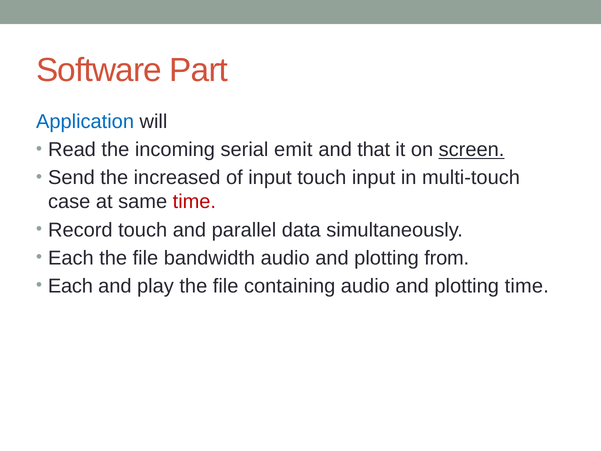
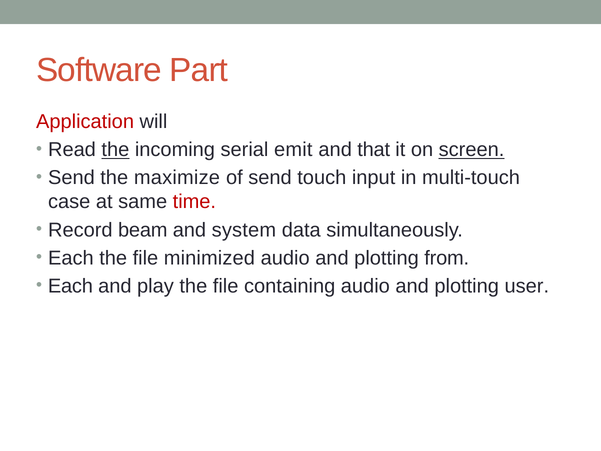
Application colour: blue -> red (85, 122)
the underline: none -> present (115, 150)
increased: increased -> maximize (177, 178)
of input: input -> send (270, 178)
Record touch: touch -> beam (143, 230)
parallel: parallel -> system (244, 230)
bandwidth: bandwidth -> minimized (209, 258)
plotting time: time -> user (527, 286)
